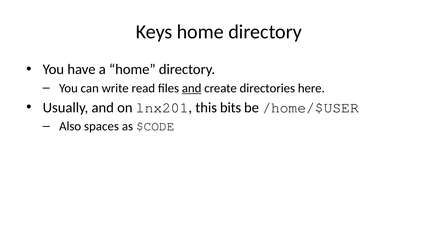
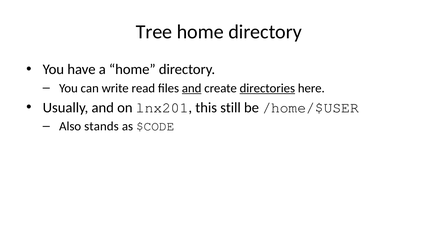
Keys: Keys -> Tree (154, 32)
directories underline: none -> present (267, 88)
bits: bits -> still (231, 108)
spaces: spaces -> stands (101, 127)
